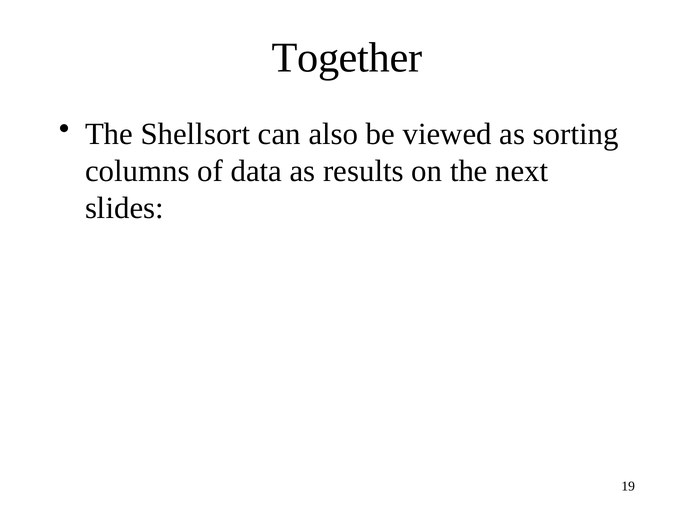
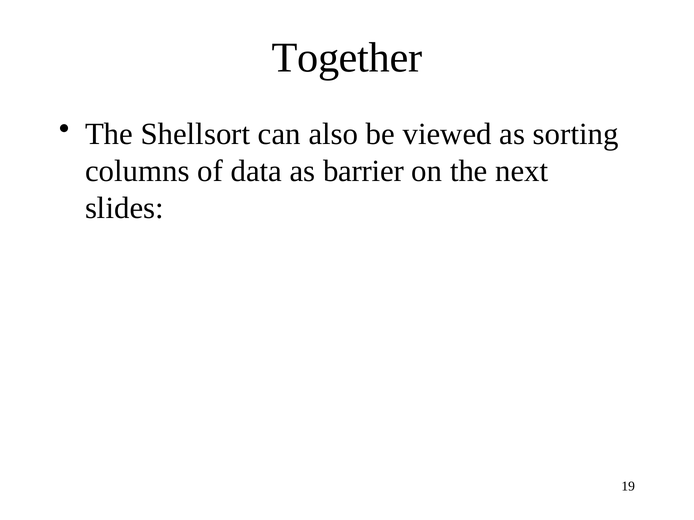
results: results -> barrier (364, 171)
